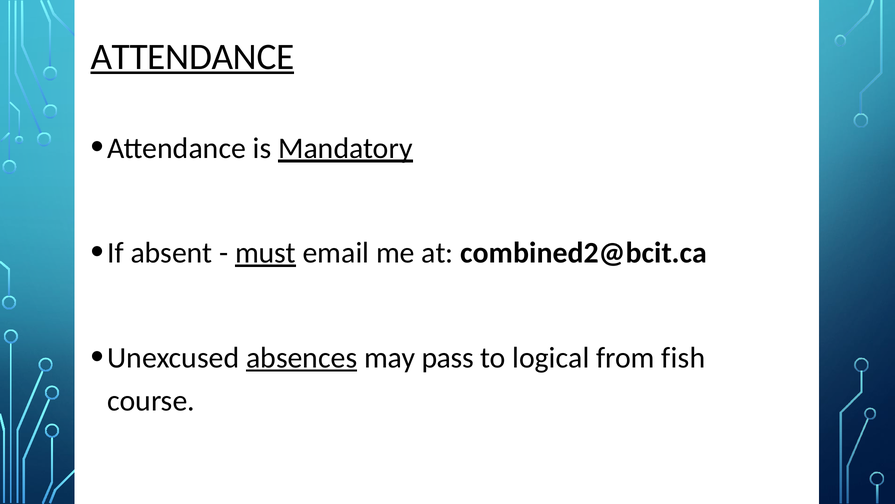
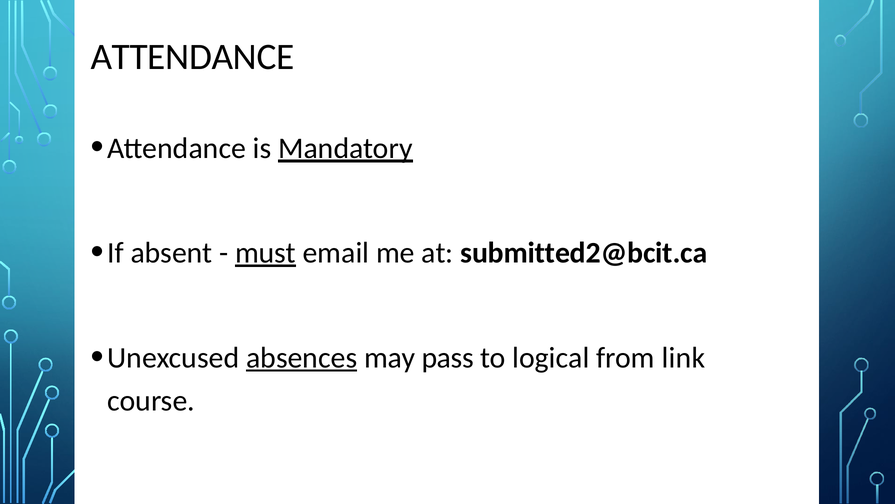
ATTENDANCE underline: present -> none (192, 57)
combined2@bcit.ca: combined2@bcit.ca -> submitted2@bcit.ca (584, 253)
fish: fish -> link (683, 357)
